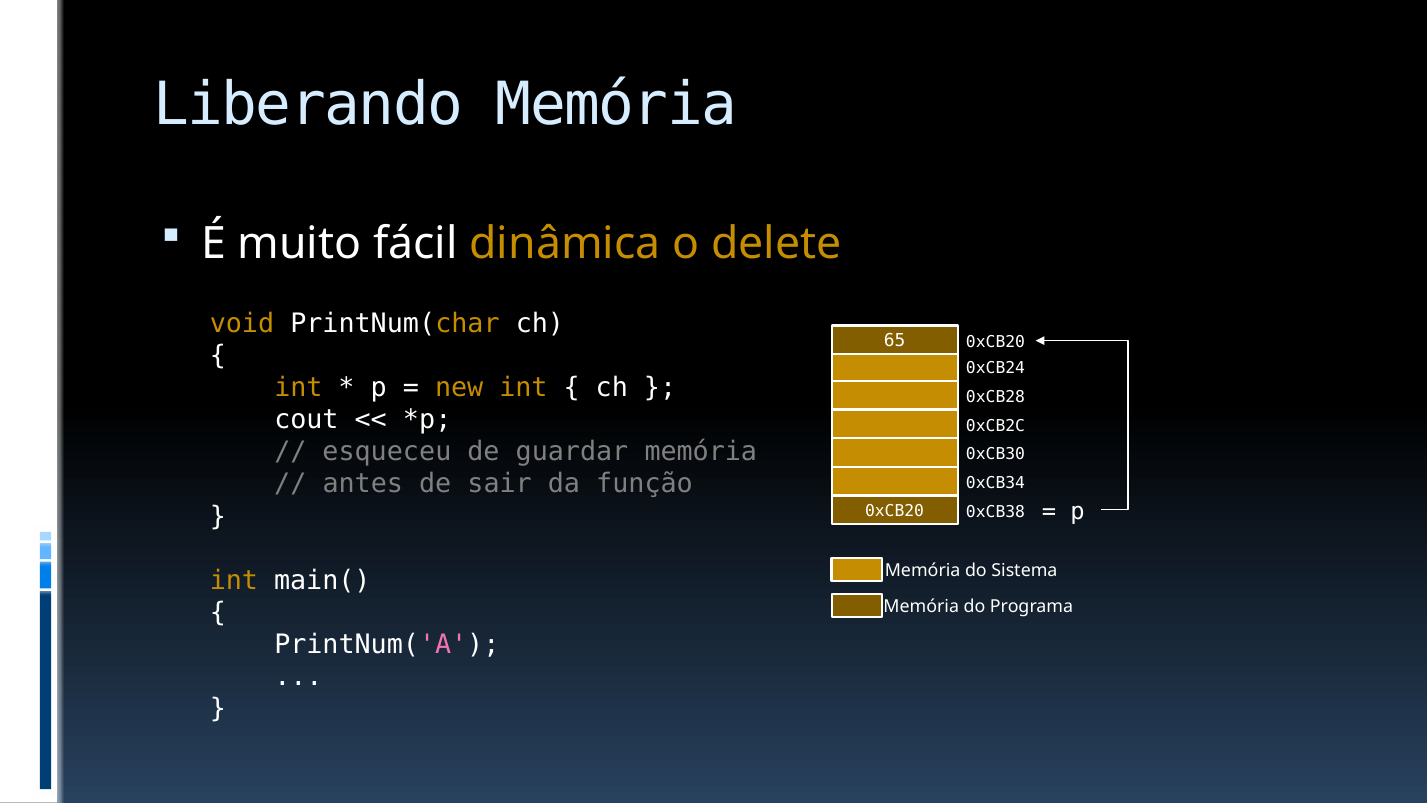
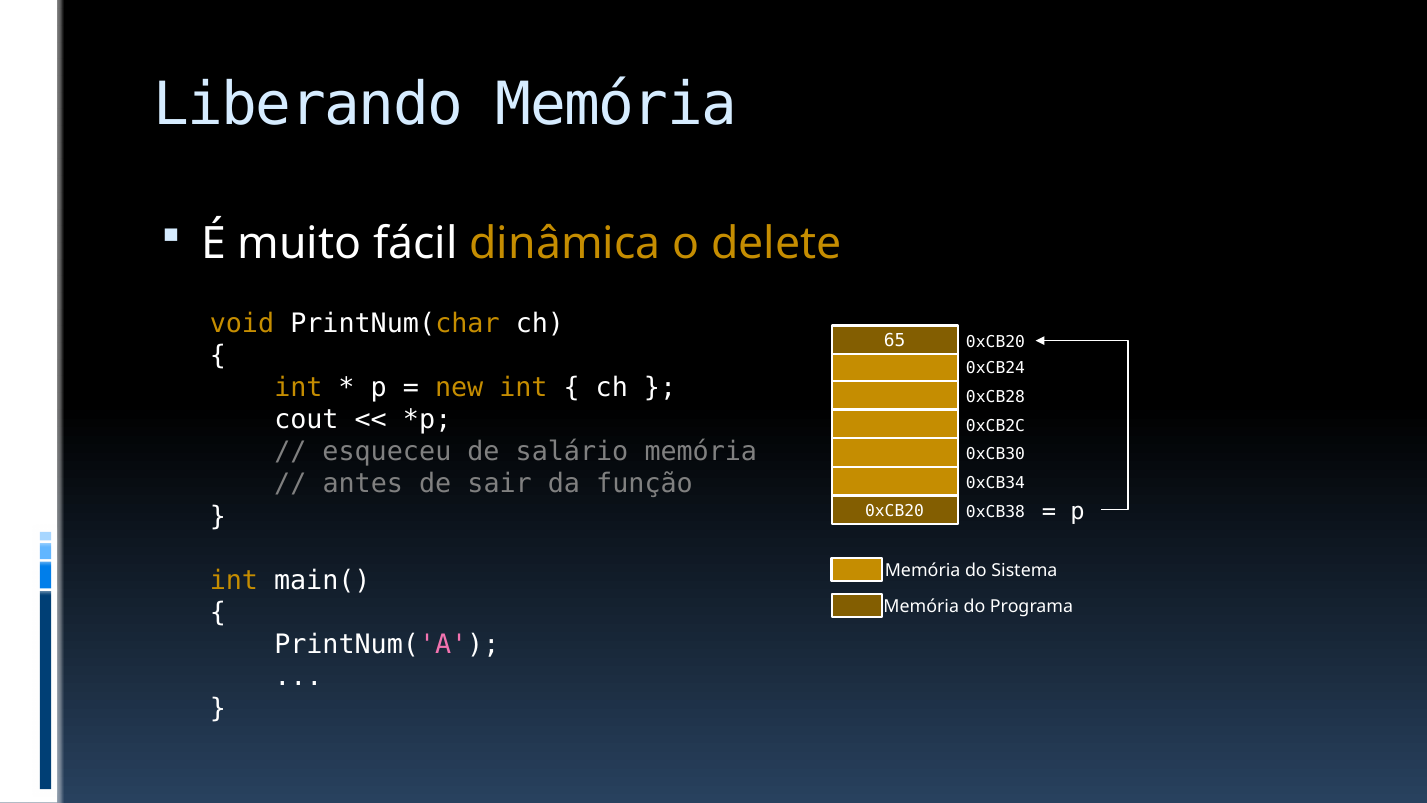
guardar: guardar -> salário (572, 452)
